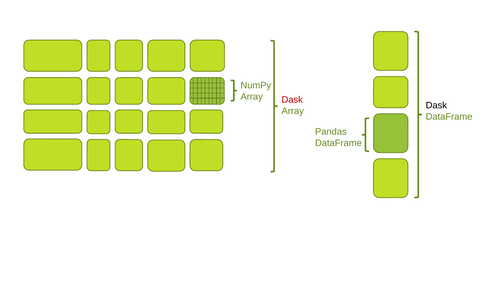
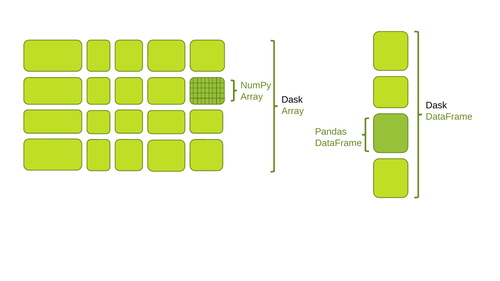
Dask colour: red -> black (292, 100)
